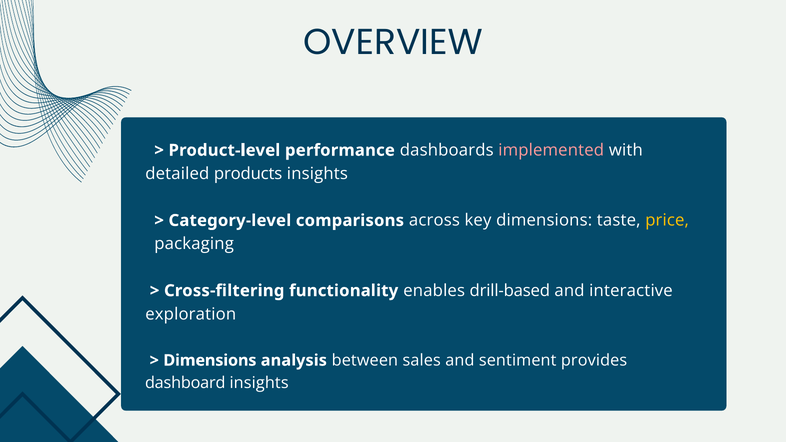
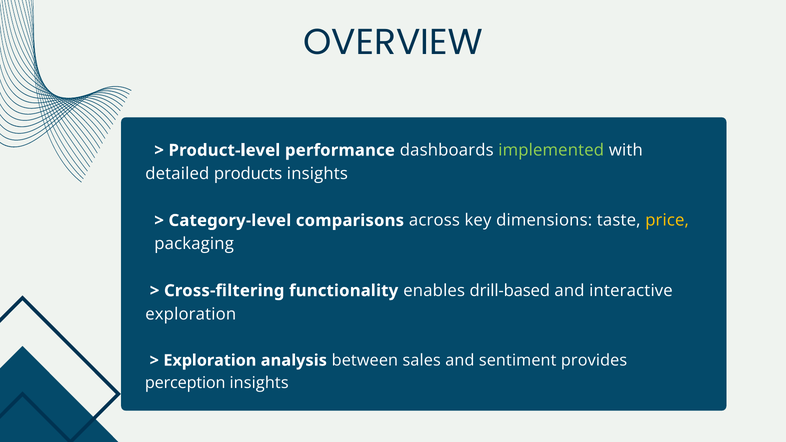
implemented colour: pink -> light green (551, 150)
Dimensions: Dimensions -> Exploration (210, 360)
dashboard: dashboard -> perception (185, 383)
